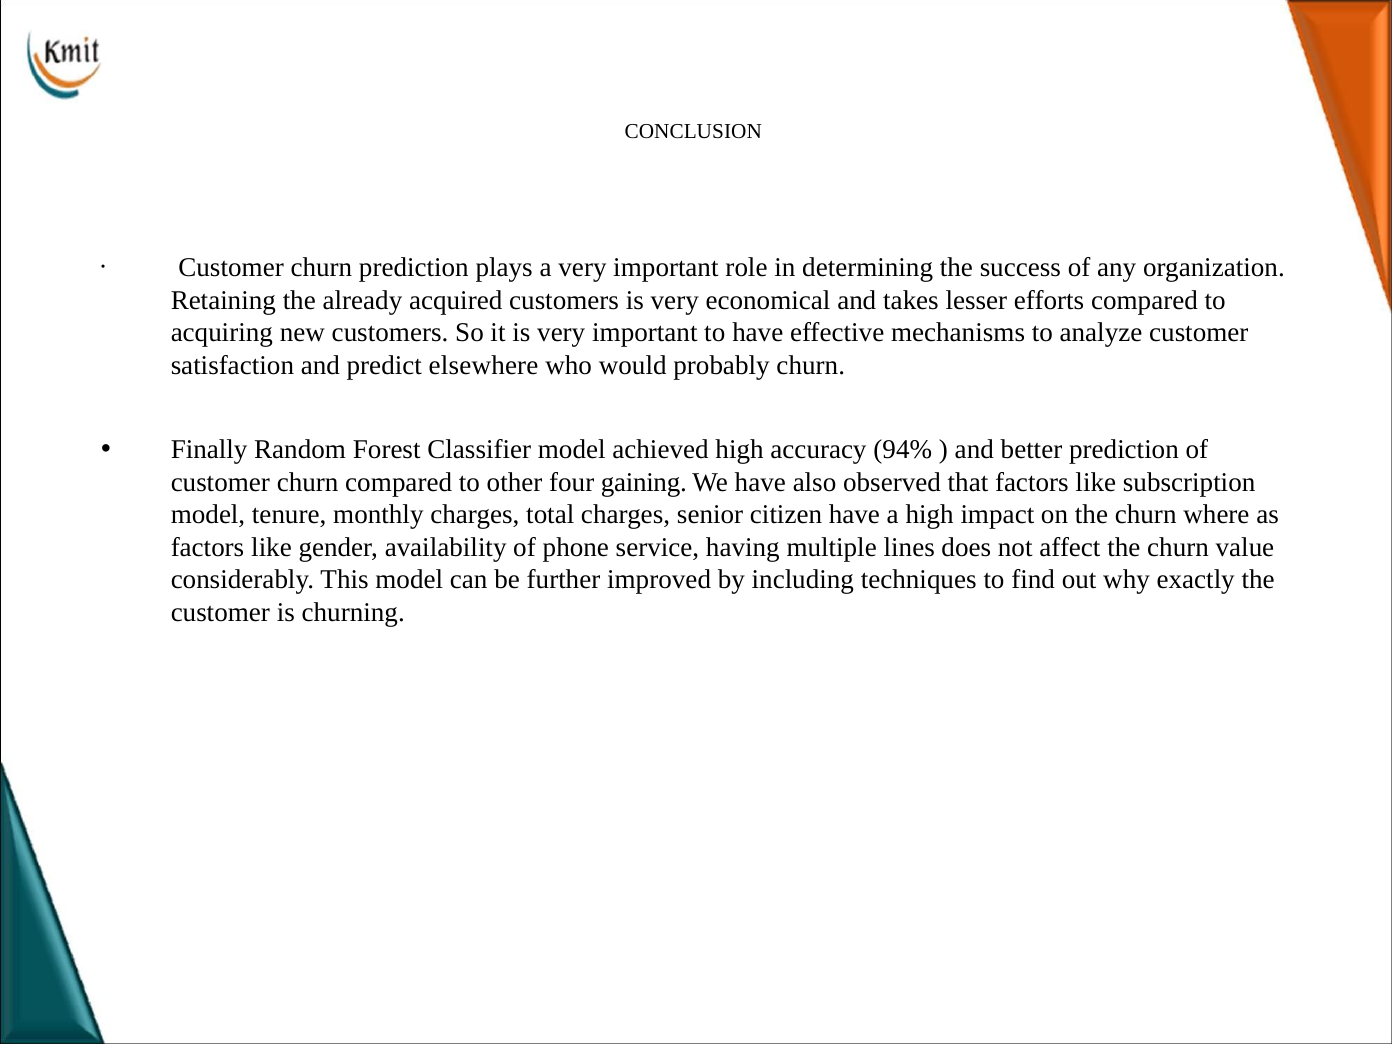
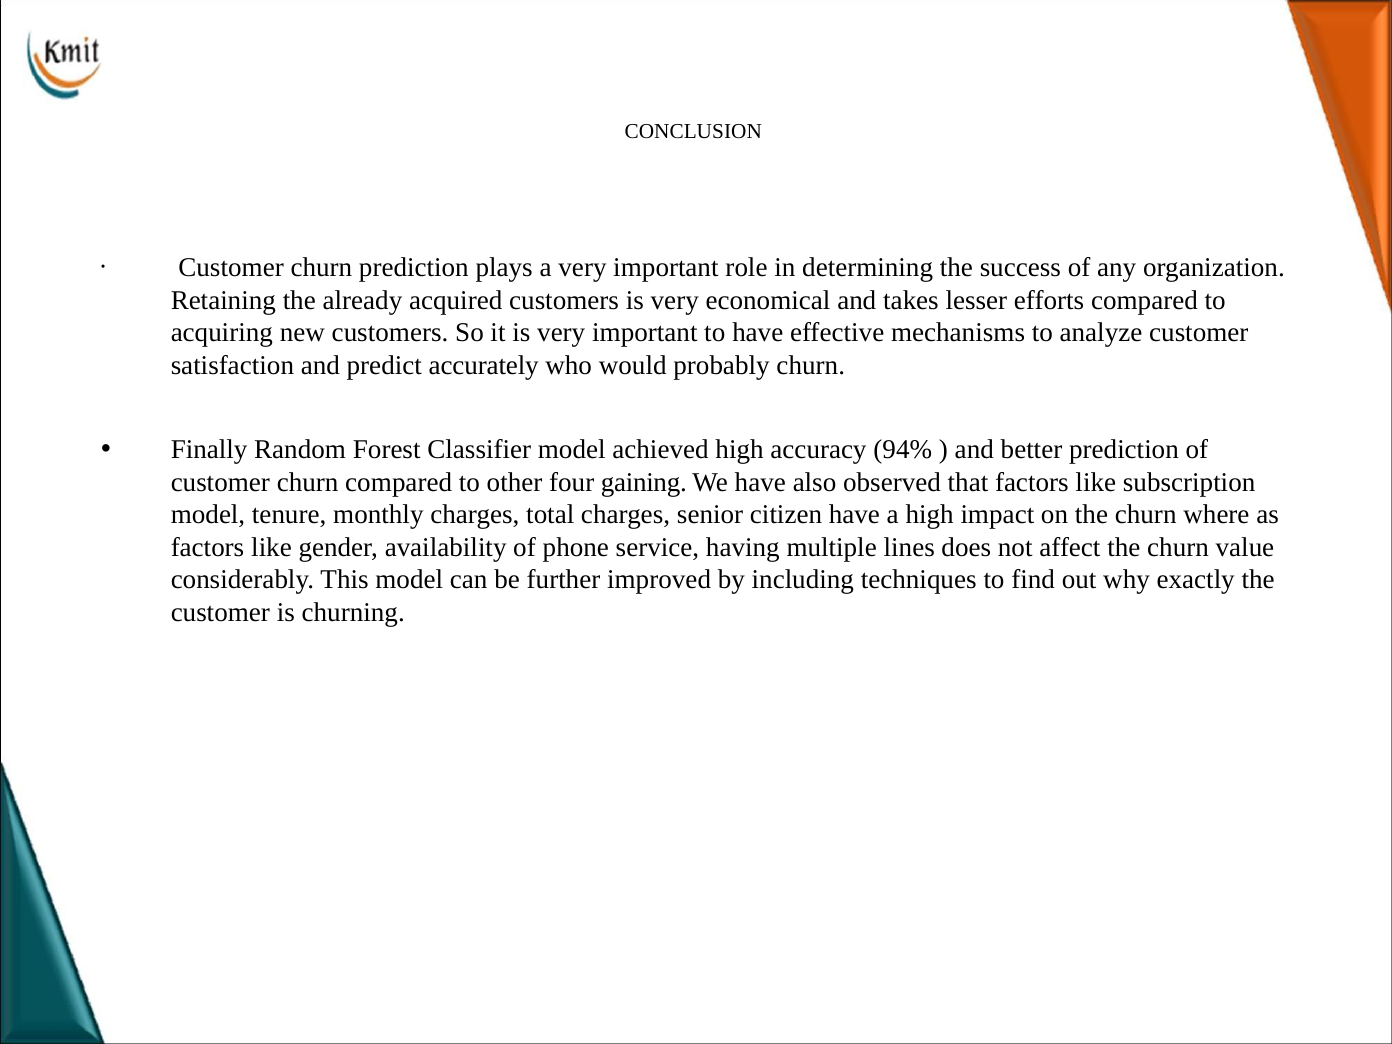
elsewhere: elsewhere -> accurately (484, 365)
